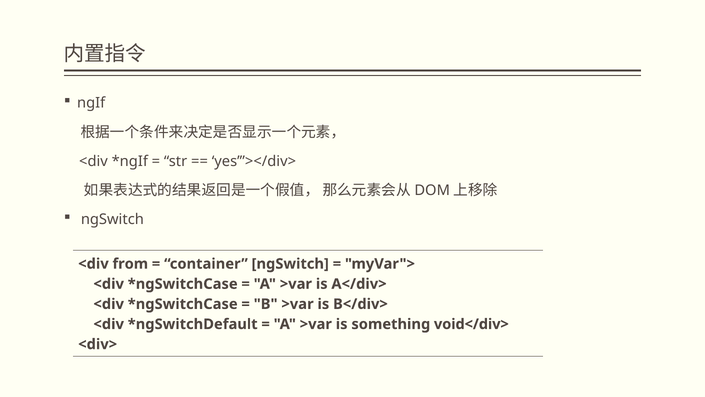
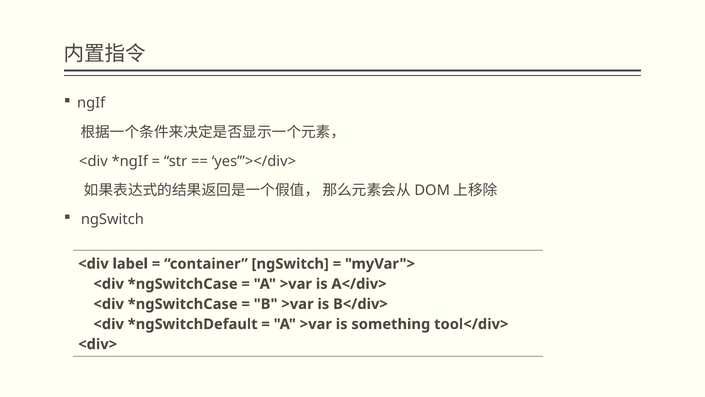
from: from -> label (130, 264)
void</div>: void</div> -> tool</div> (471, 324)
